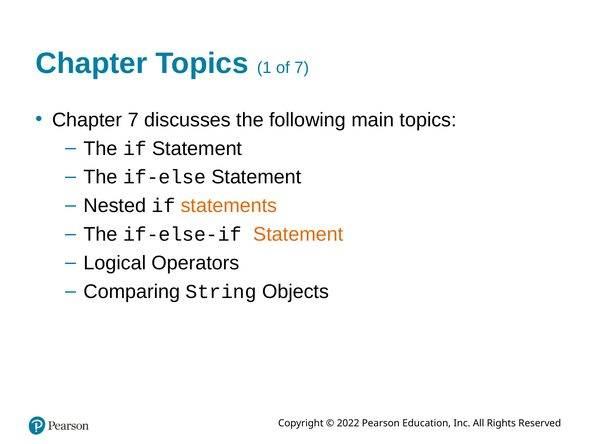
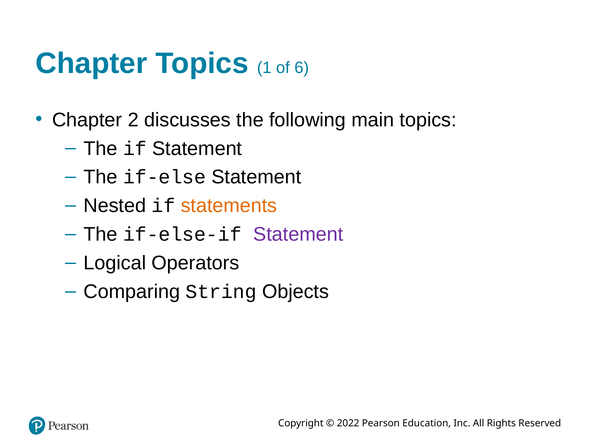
of 7: 7 -> 6 (302, 68)
Chapter 7: 7 -> 2 (133, 120)
Statement colour: orange -> purple (298, 234)
